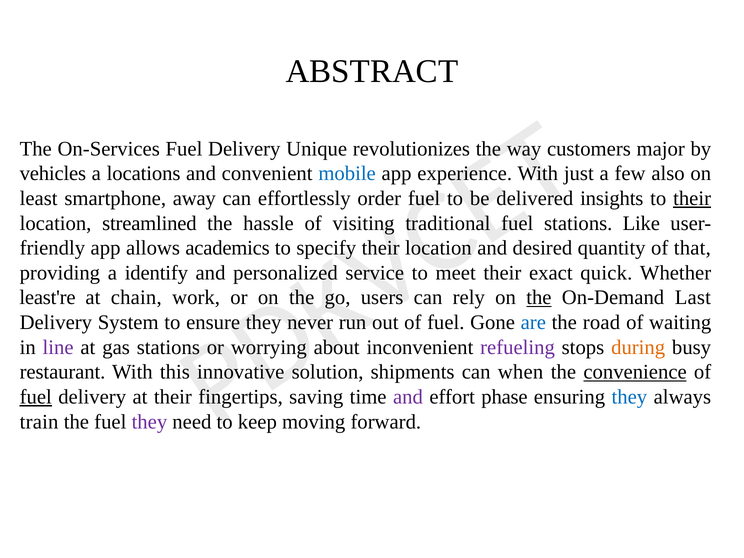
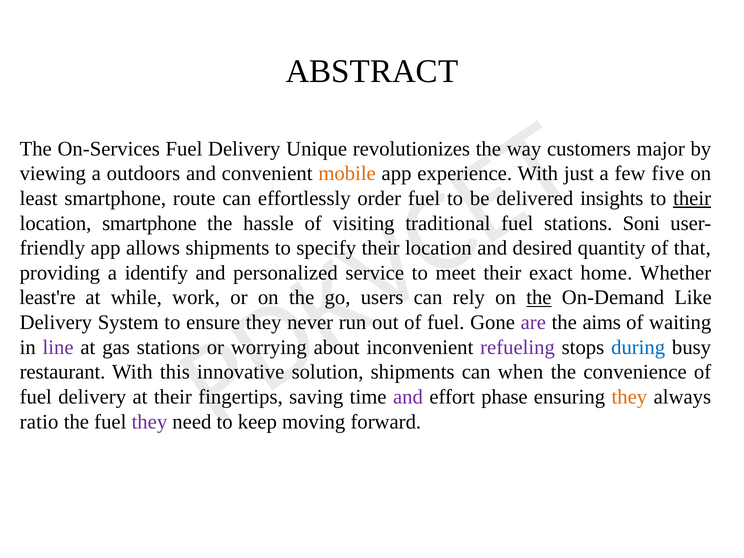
vehicles: vehicles -> viewing (53, 174)
locations: locations -> outdoors (143, 174)
mobile colour: blue -> orange (347, 174)
also: also -> five (668, 174)
away: away -> route (194, 198)
location streamlined: streamlined -> smartphone (149, 223)
Like: Like -> Soni (641, 223)
allows academics: academics -> shipments (227, 248)
quick: quick -> home (606, 273)
chain: chain -> while (136, 298)
Last: Last -> Like (693, 298)
are colour: blue -> purple (533, 322)
road: road -> aims (602, 322)
during colour: orange -> blue (638, 347)
convenience underline: present -> none (635, 372)
fuel underline: present -> none (36, 397)
they colour: blue -> orange (629, 397)
train: train -> ratio (39, 422)
